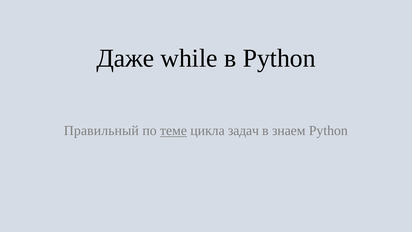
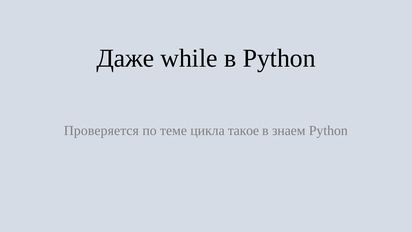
Правильный: Правильный -> Проверяется (101, 131)
теме underline: present -> none (174, 131)
задач: задач -> такое (243, 131)
